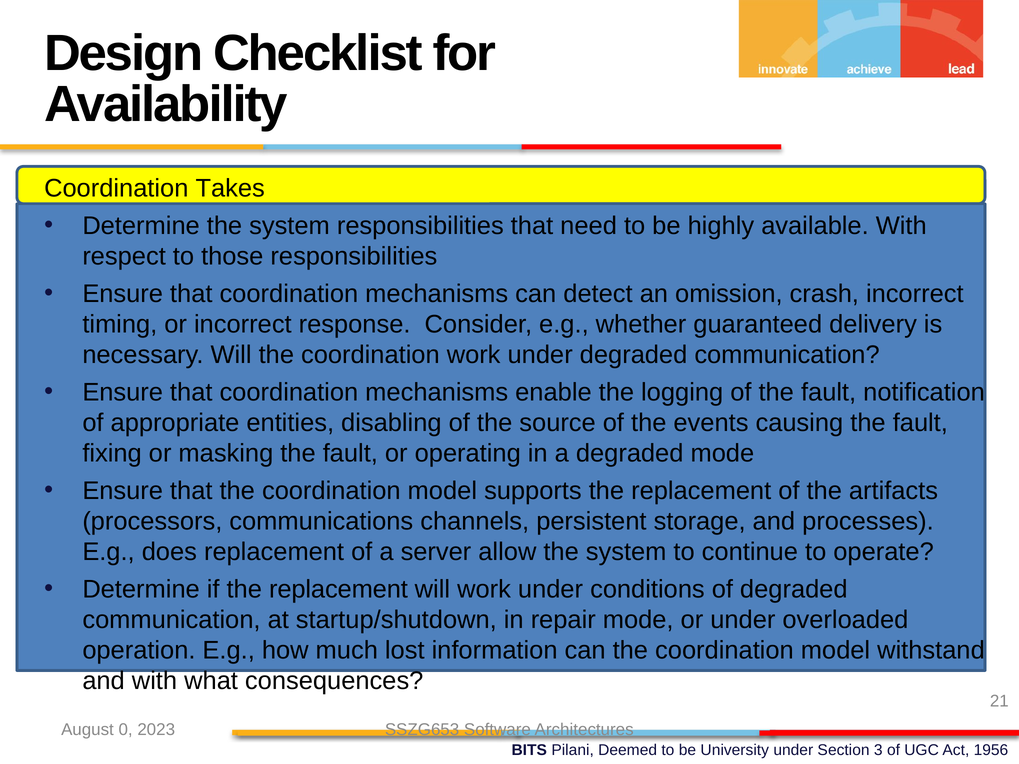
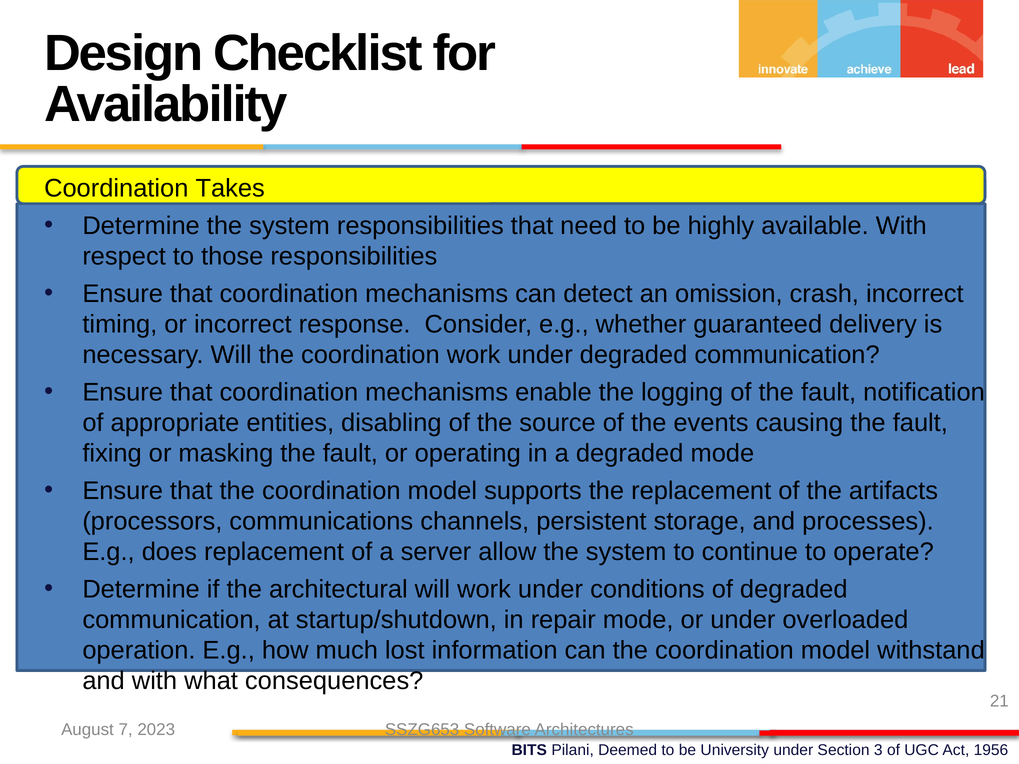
if the replacement: replacement -> architectural (338, 589)
0: 0 -> 7 (126, 730)
